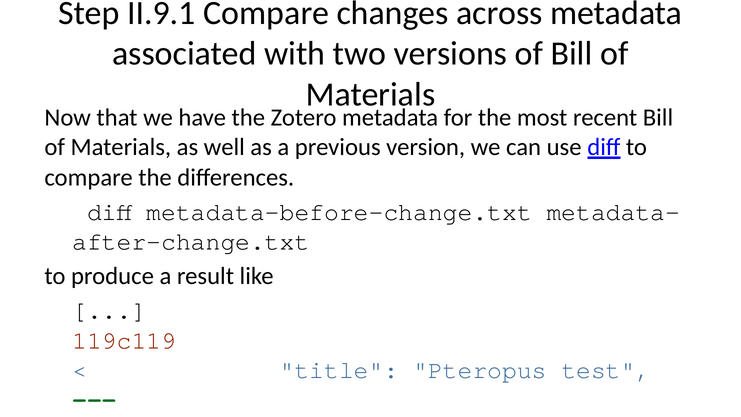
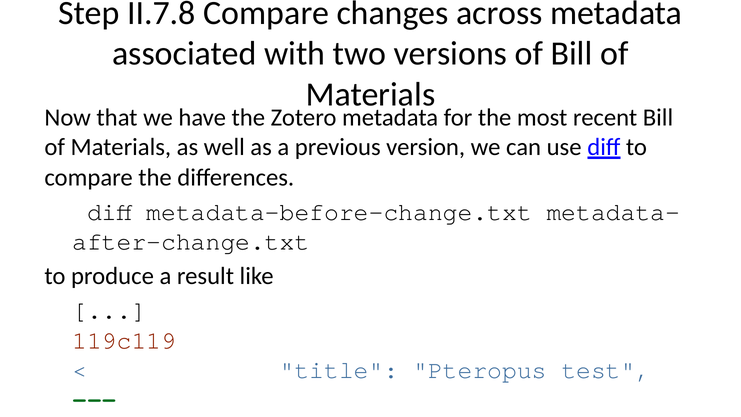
II.9.1: II.9.1 -> II.7.8 (161, 13)
